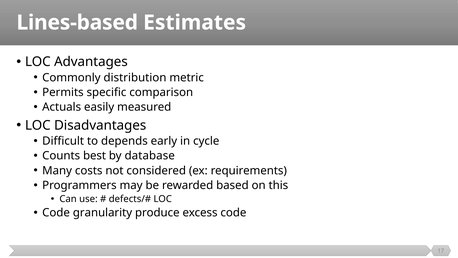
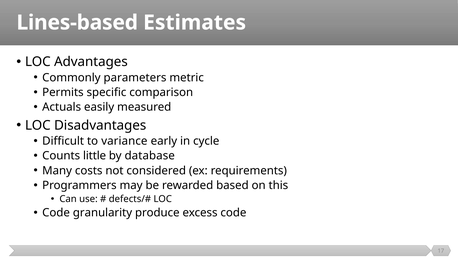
distribution: distribution -> parameters (135, 77)
depends: depends -> variance (124, 141)
best: best -> little (95, 156)
